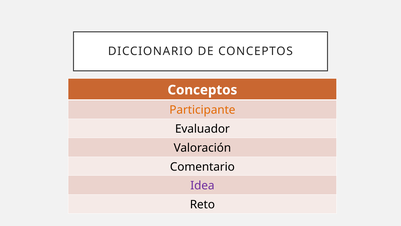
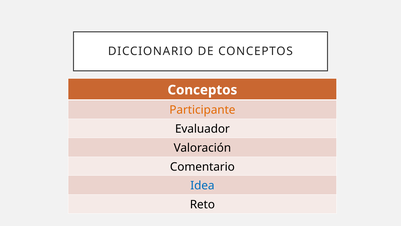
Idea colour: purple -> blue (202, 185)
